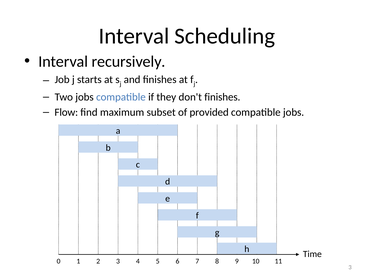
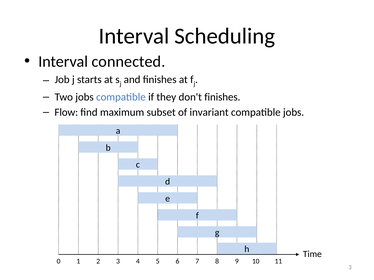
recursively: recursively -> connected (128, 62)
provided: provided -> invariant (209, 113)
